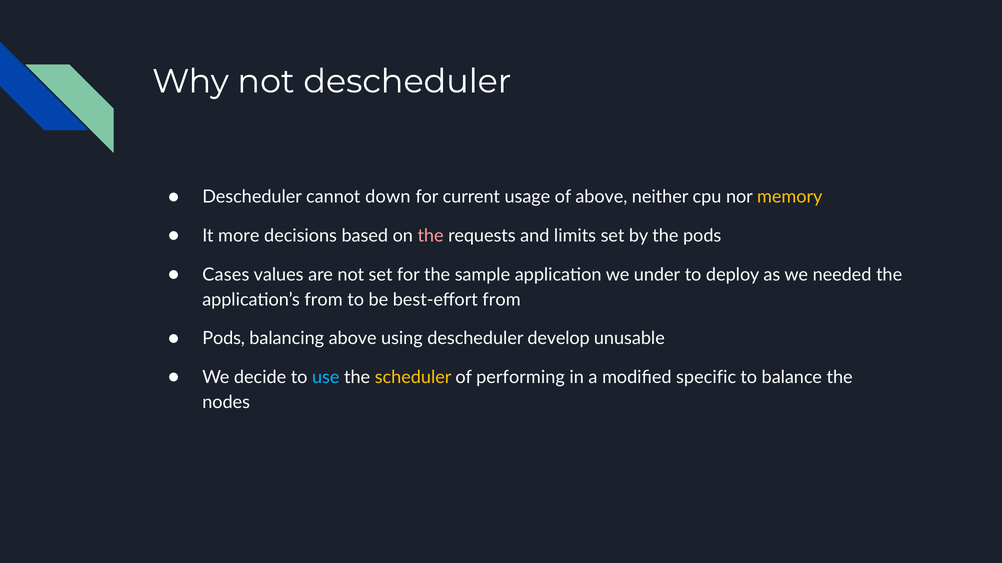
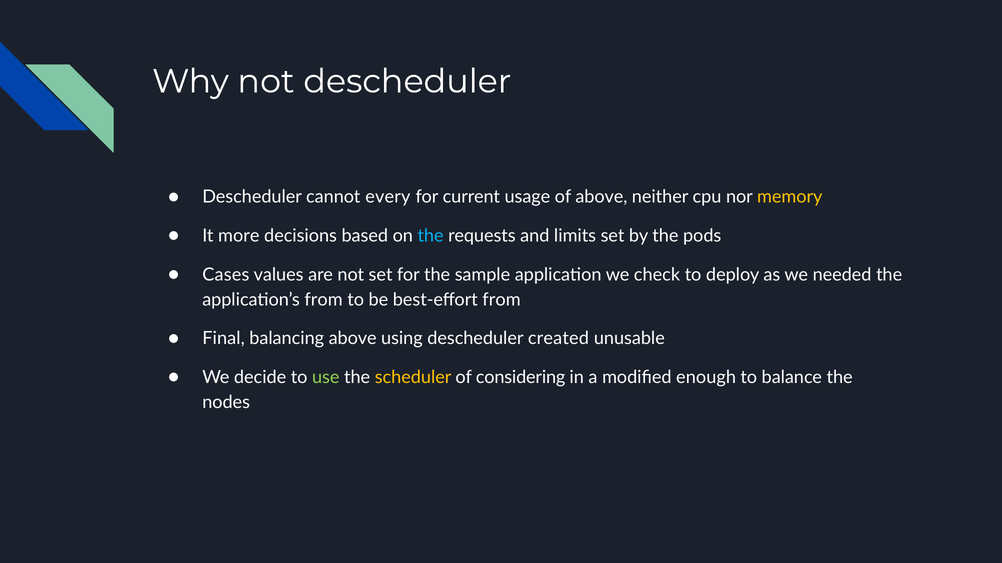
down: down -> every (388, 197)
the colour: pink -> light blue (431, 236)
under: under -> check (657, 275)
Pods: Pods -> Final (224, 339)
develop: develop -> created (558, 339)
use colour: light blue -> light green (326, 378)
performing: performing -> considering (521, 378)
specific: specific -> enough (706, 378)
